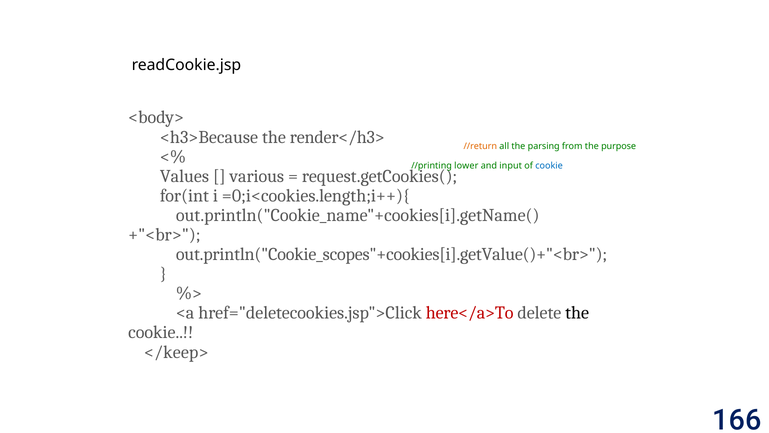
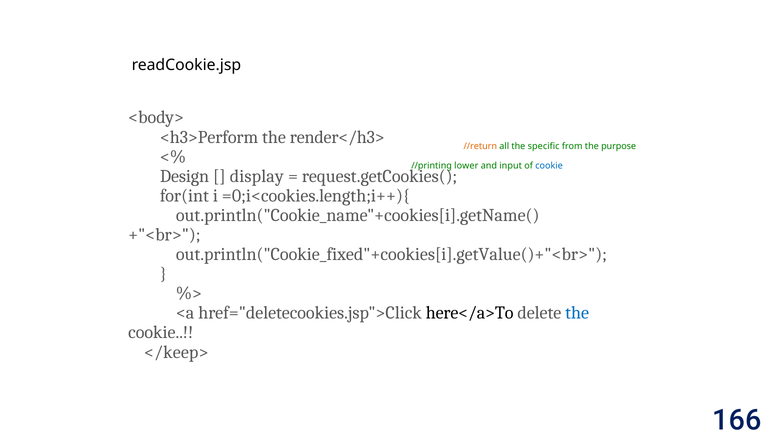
<h3>Because: <h3>Because -> <h3>Perform (209, 137)
parsing: parsing -> specific (544, 146)
Values: Values -> Design (185, 176)
various: various -> display (257, 176)
out.println("Cookie_scopes"+cookies[i].getValue()+"<br>: out.println("Cookie_scopes"+cookies[i].getValue()+"<br> -> out.println("Cookie_fixed"+cookies[i].getValue()+"<br> (391, 254)
here</a>To colour: red -> black (470, 313)
the colour: black -> blue (577, 313)
